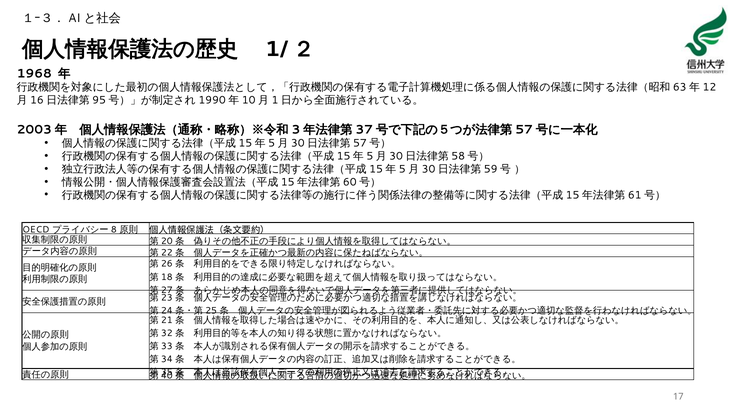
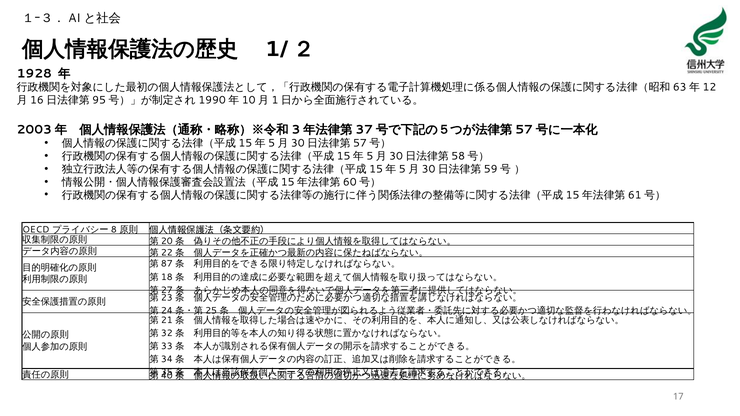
1968: 1968 -> 1928 (34, 74)
26: 26 -> 87 (167, 264)
